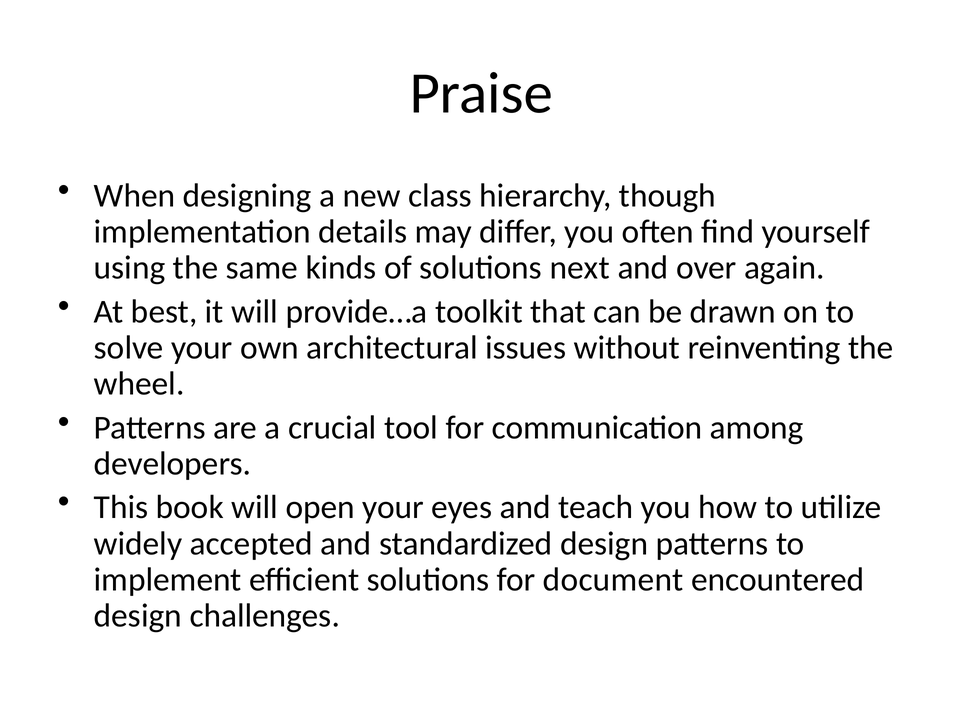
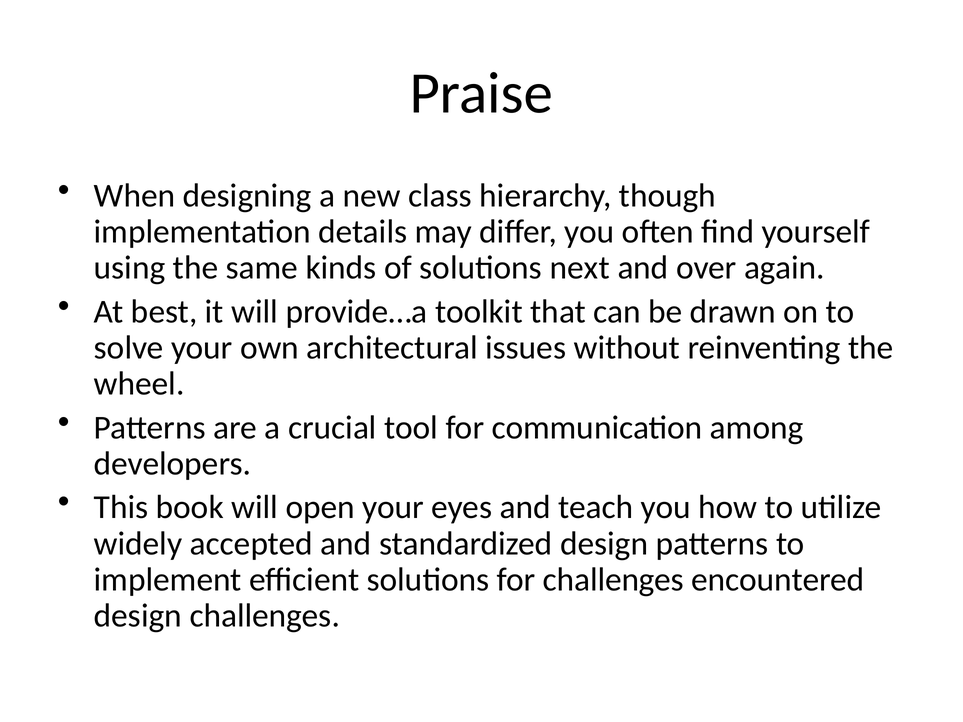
for document: document -> challenges (613, 580)
